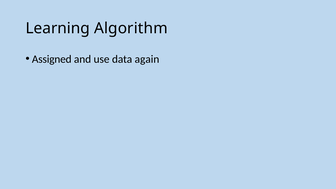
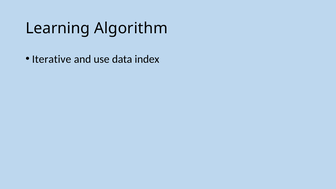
Assigned: Assigned -> Iterative (52, 59)
again: again -> index (147, 59)
